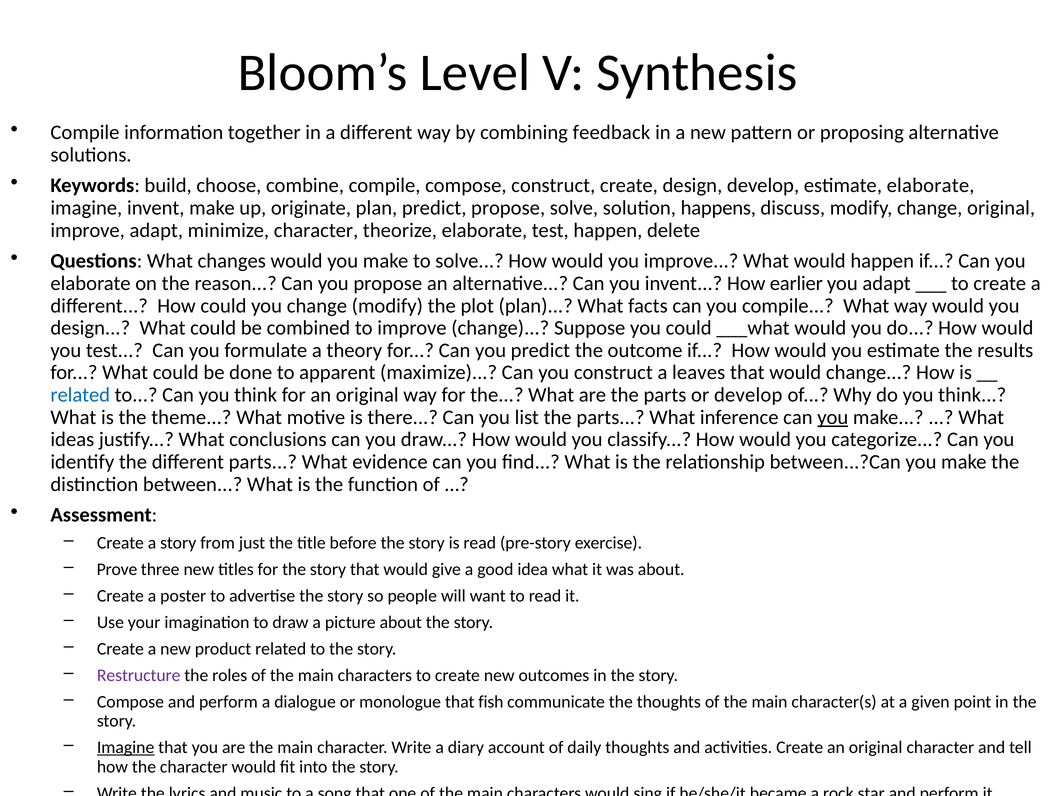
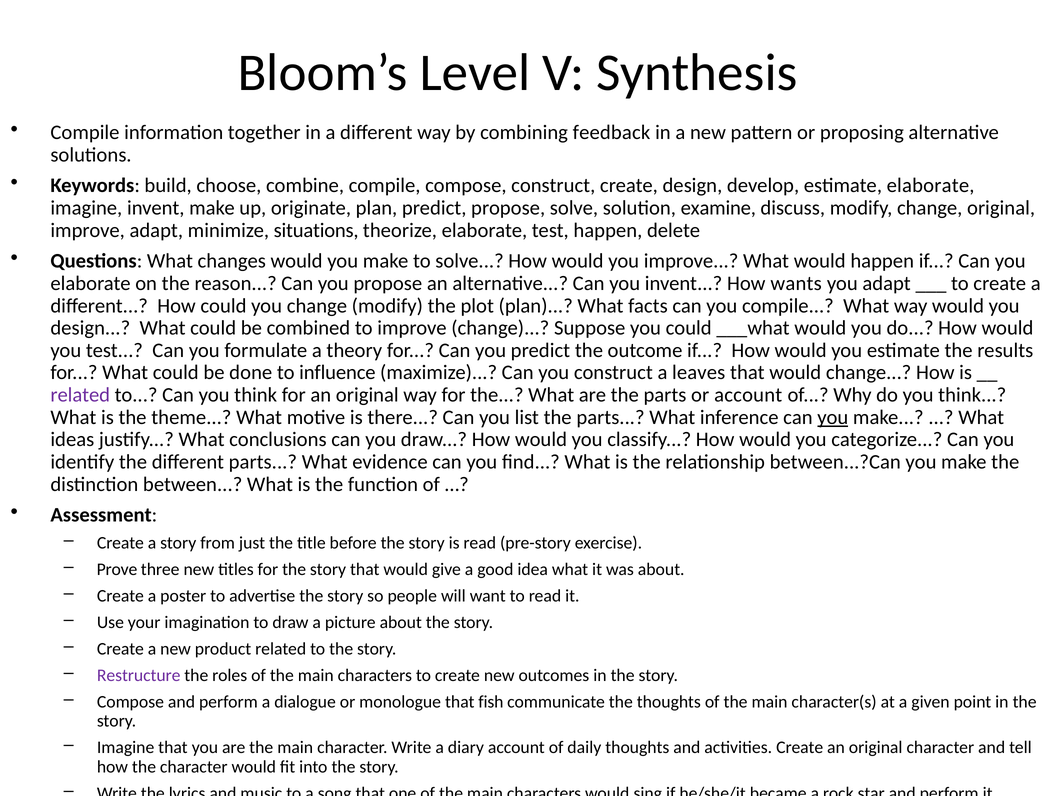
happens: happens -> examine (718, 208)
minimize character: character -> situations (316, 230)
earlier: earlier -> wants (796, 284)
apparent: apparent -> influence (337, 373)
related colour: blue -> purple (80, 395)
or develop: develop -> account (748, 395)
Imagine underline: present -> none (126, 748)
